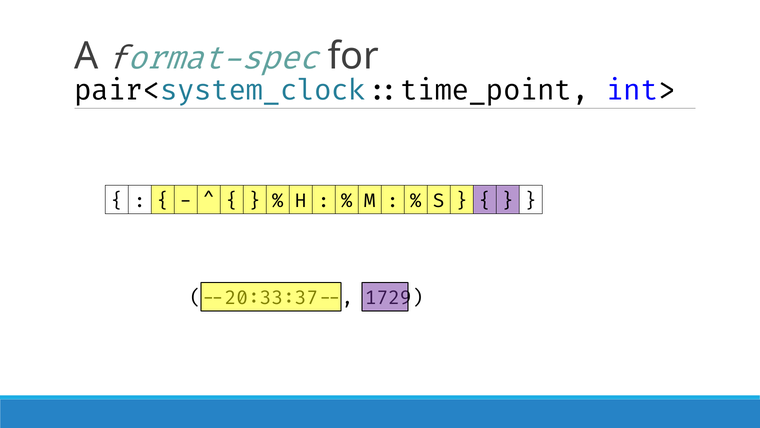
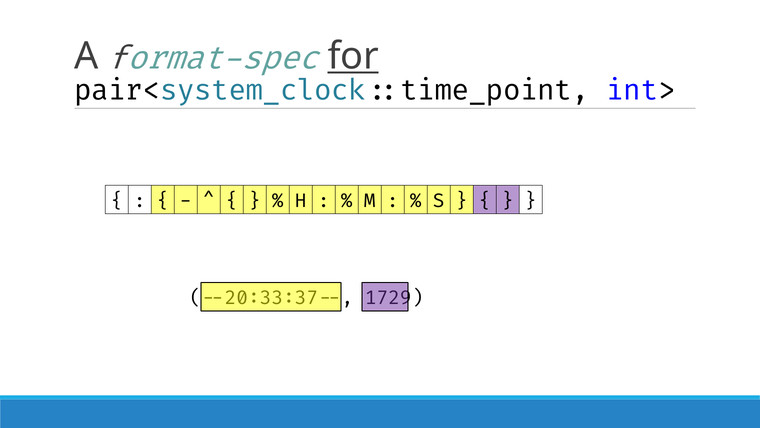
for underline: none -> present (353, 56)
